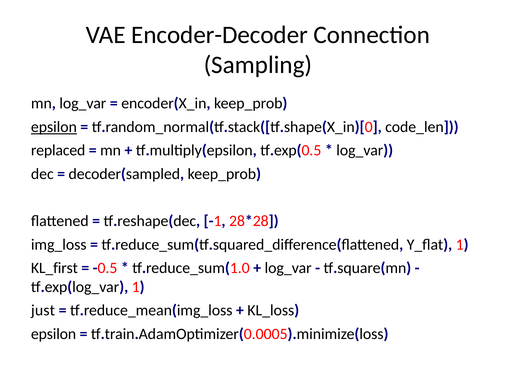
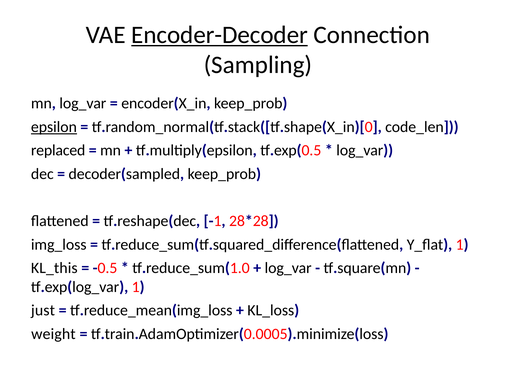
Encoder-Decoder underline: none -> present (220, 35)
KL_first: KL_first -> KL_this (54, 268)
epsilon: epsilon -> weight (53, 334)
